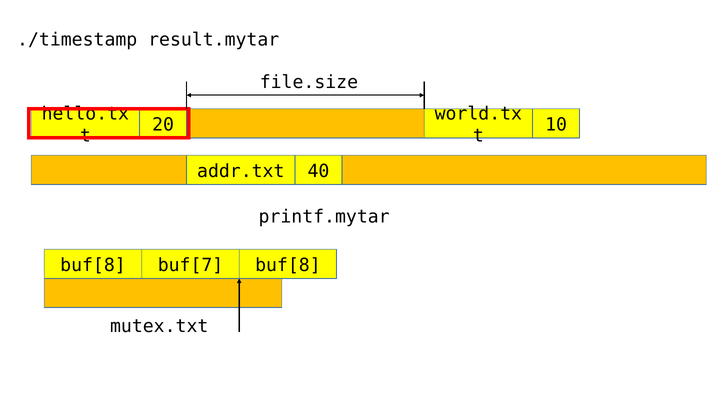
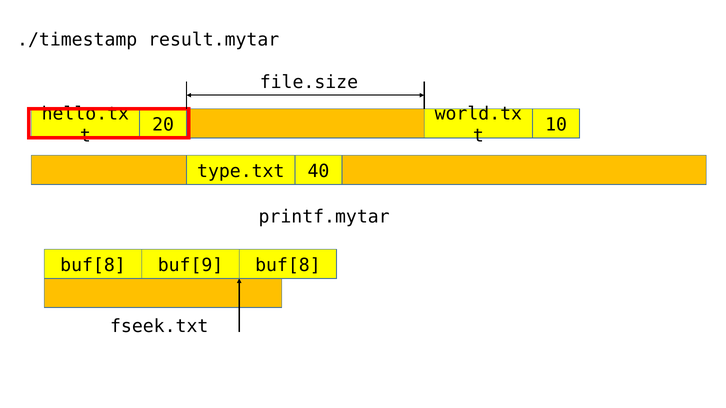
addr.txt: addr.txt -> type.txt (241, 171)
buf[7: buf[7 -> buf[9 (191, 265)
mutex.txt: mutex.txt -> fseek.txt (159, 327)
